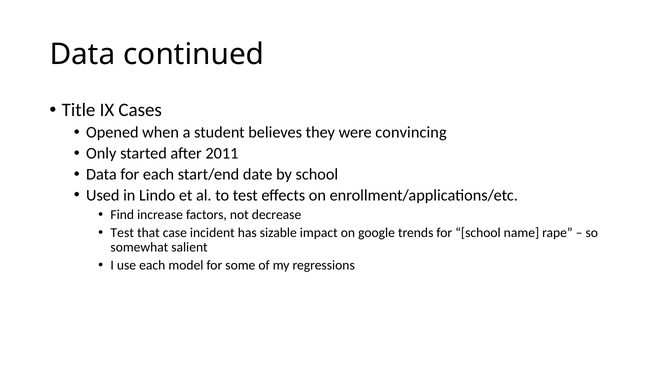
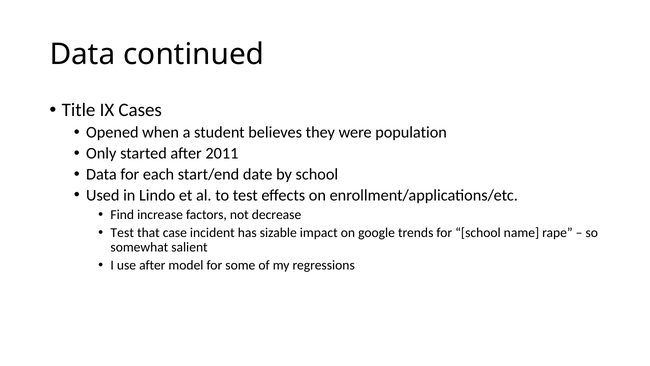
convincing: convincing -> population (411, 132)
use each: each -> after (152, 265)
